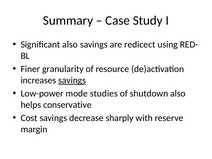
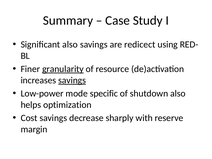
granularity underline: none -> present (63, 69)
studies: studies -> specific (104, 93)
conservative: conservative -> optimization (67, 105)
